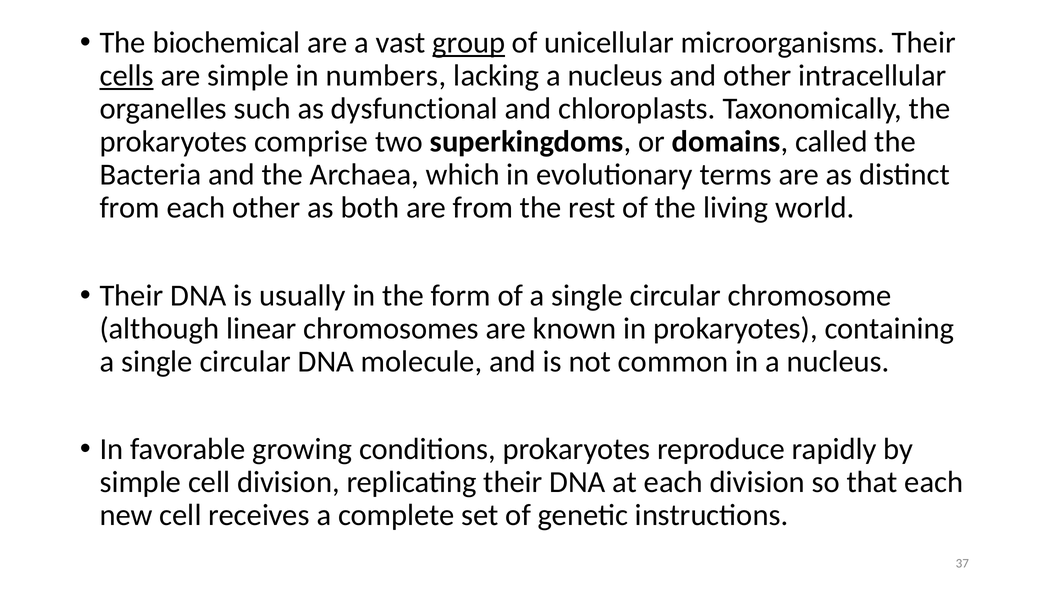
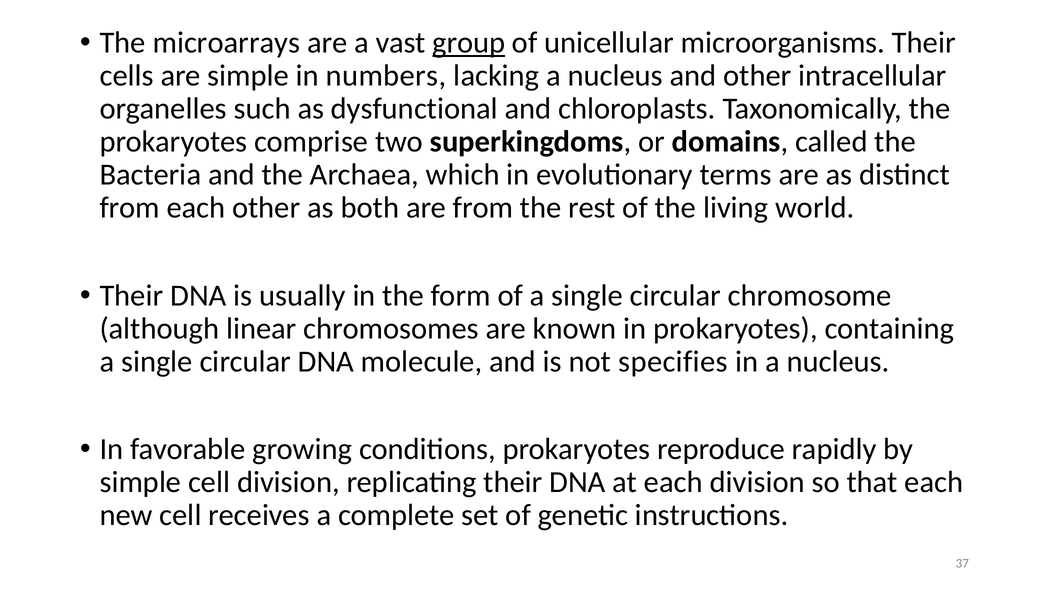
biochemical: biochemical -> microarrays (226, 43)
cells underline: present -> none (127, 76)
common: common -> specifies (673, 362)
